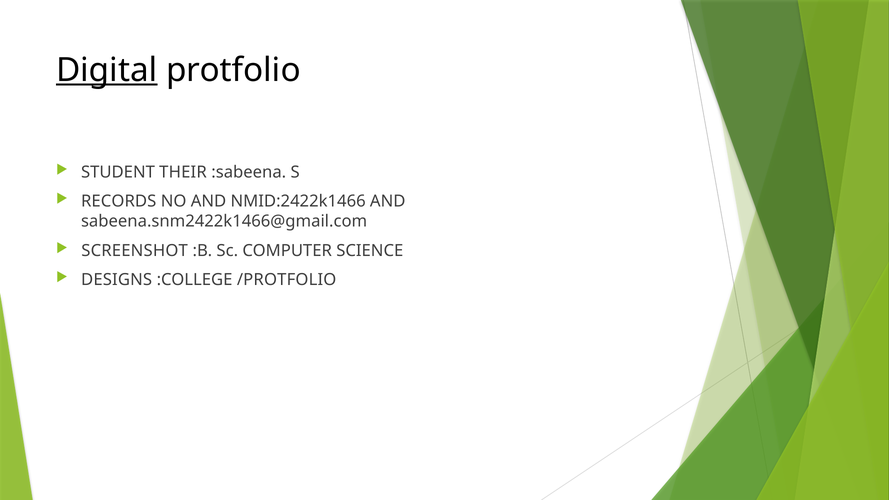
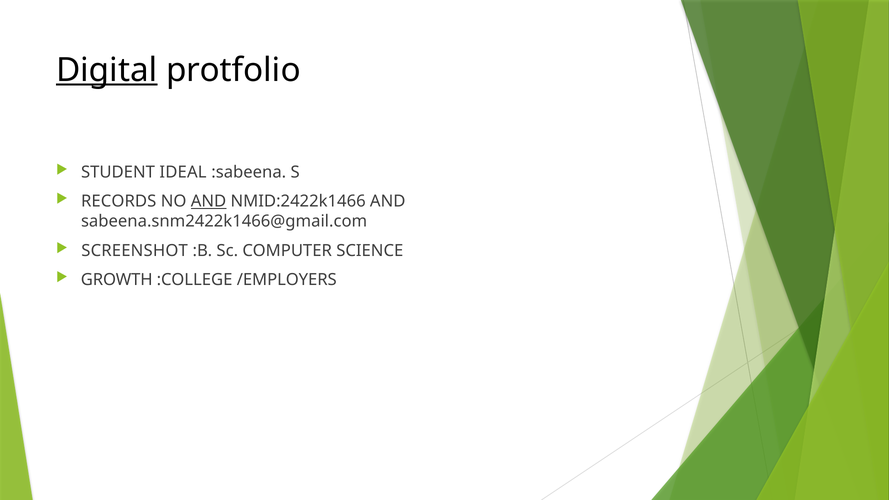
THEIR: THEIR -> IDEAL (183, 172)
AND underline: none -> present (209, 201)
DESIGNS: DESIGNS -> GROWTH (117, 280)
/PROTFOLIO: /PROTFOLIO -> /EMPLOYERS (287, 280)
